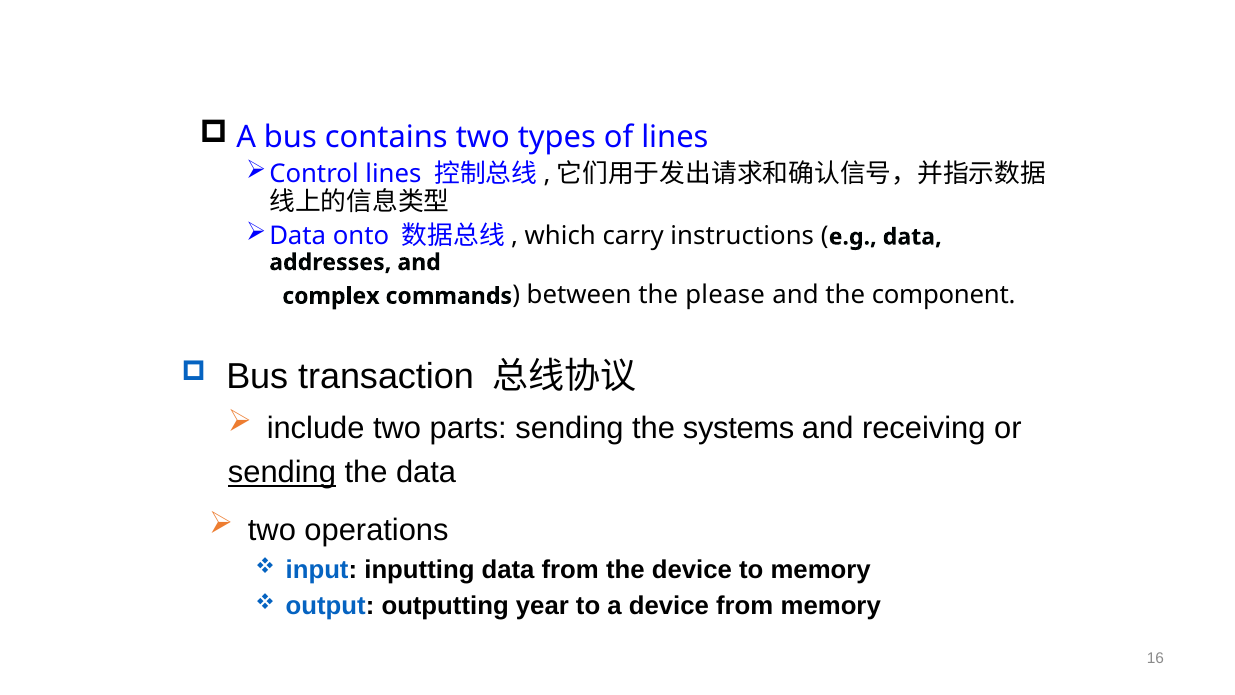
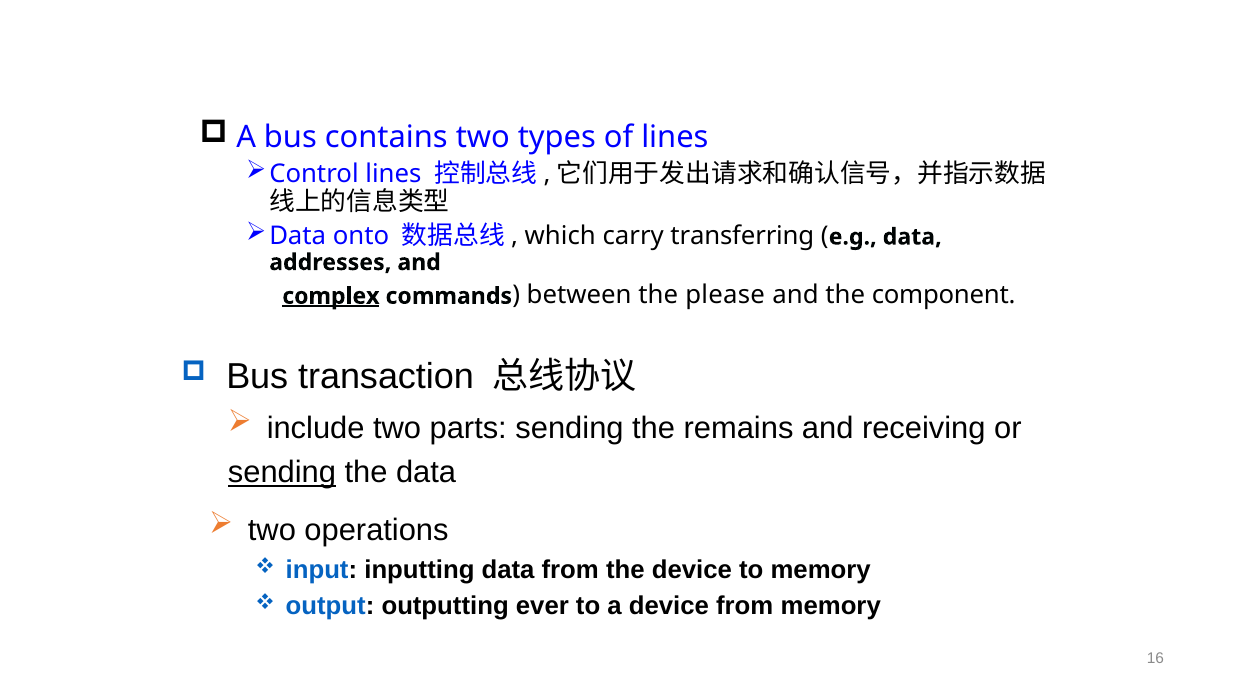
instructions: instructions -> transferring (742, 236)
complex underline: none -> present (331, 296)
systems: systems -> remains (738, 428)
year: year -> ever (542, 606)
